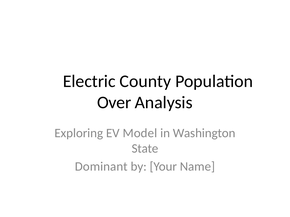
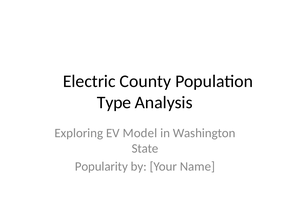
Over: Over -> Type (114, 103)
Dominant: Dominant -> Popularity (101, 167)
